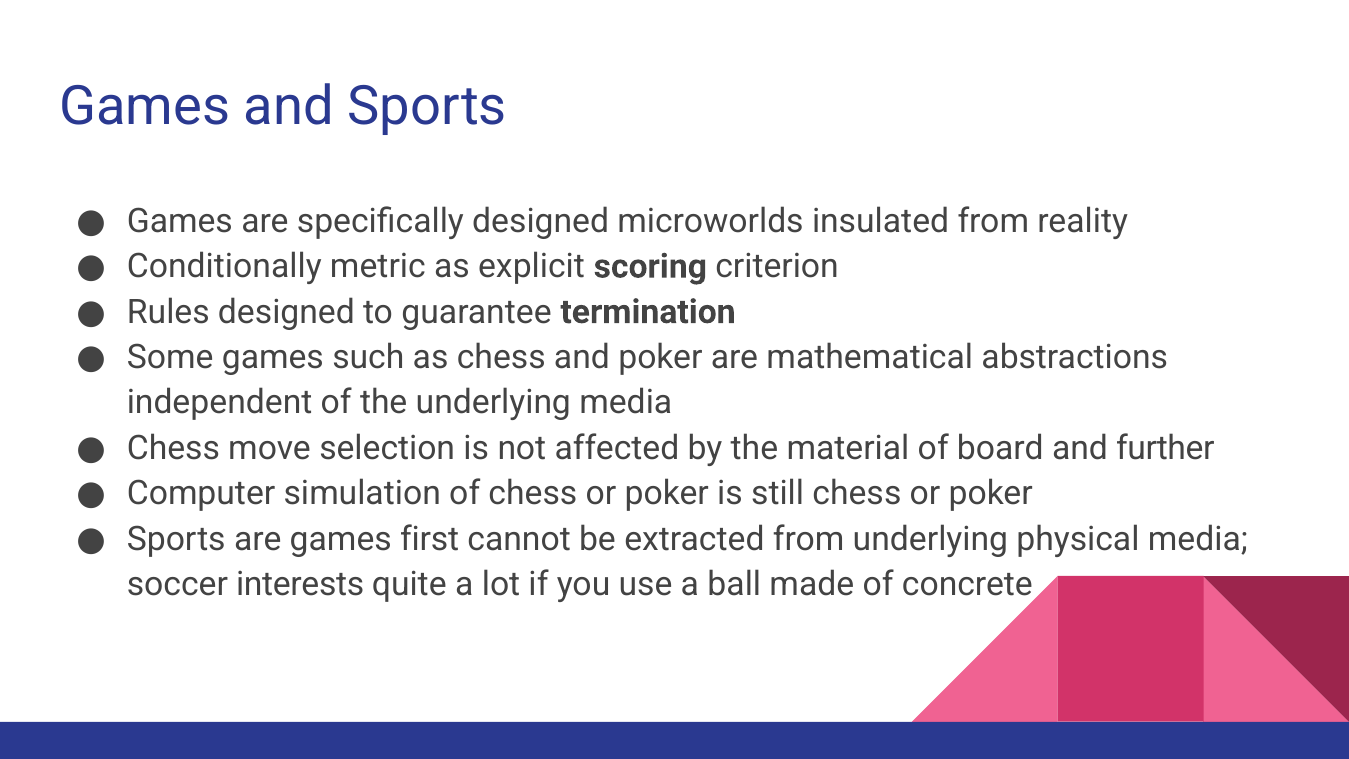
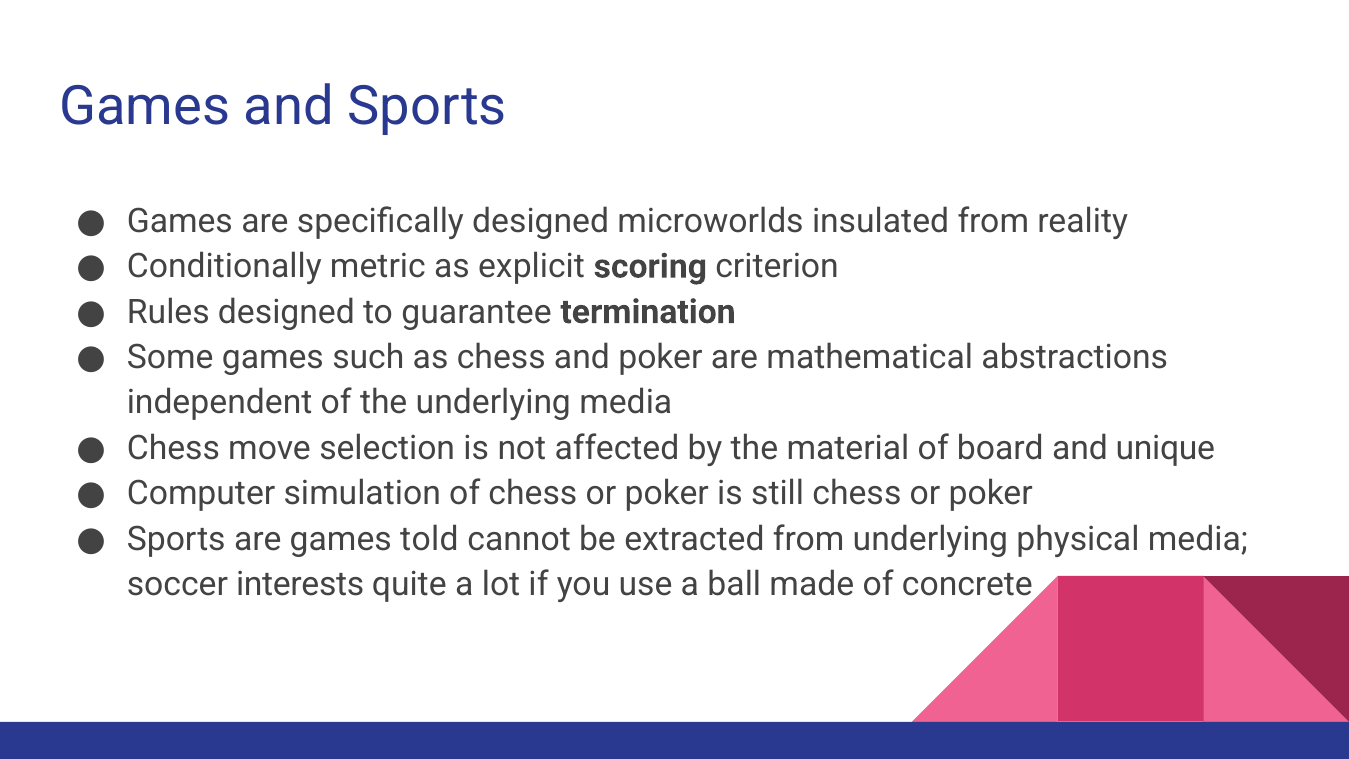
further: further -> unique (1165, 448)
first: first -> told (429, 539)
